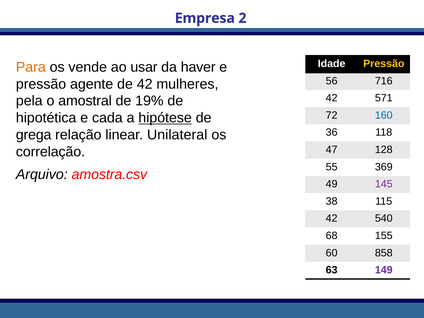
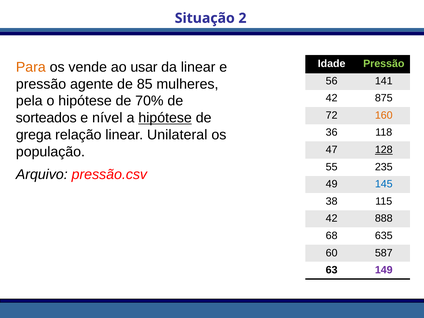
Empresa: Empresa -> Situação (205, 18)
Pressão colour: yellow -> light green (384, 64)
da haver: haver -> linear (198, 67)
716: 716 -> 141 (384, 81)
de 42: 42 -> 85 (145, 84)
571: 571 -> 875 (384, 98)
o amostral: amostral -> hipótese (85, 101)
19%: 19% -> 70% (149, 101)
160 colour: blue -> orange (384, 115)
hipotética: hipotética -> sorteados (46, 118)
cada: cada -> nível (107, 118)
128 underline: none -> present (384, 150)
correlação: correlação -> população (50, 152)
369: 369 -> 235 (384, 167)
amostra.csv: amostra.csv -> pressão.csv (109, 174)
145 colour: purple -> blue (384, 184)
540: 540 -> 888 (384, 218)
155: 155 -> 635 (384, 236)
858: 858 -> 587 (384, 253)
